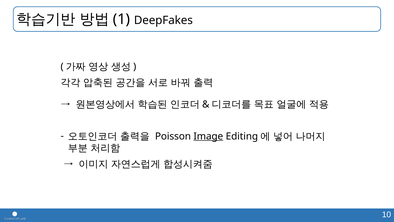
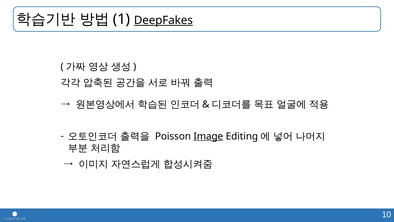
DeepFakes underline: none -> present (163, 20)
